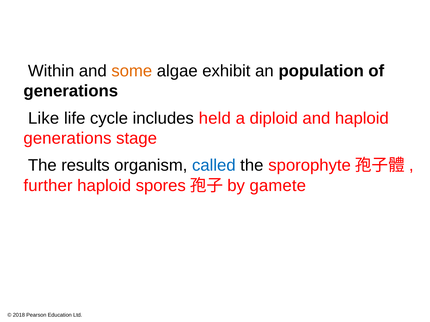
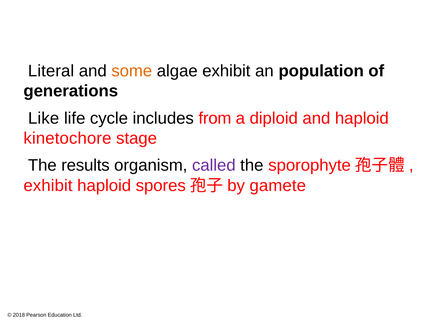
Within: Within -> Literal (51, 71)
held: held -> from (215, 118)
generations: generations -> kinetochore (67, 138)
called colour: blue -> purple (214, 166)
further: further -> exhibit (48, 186)
